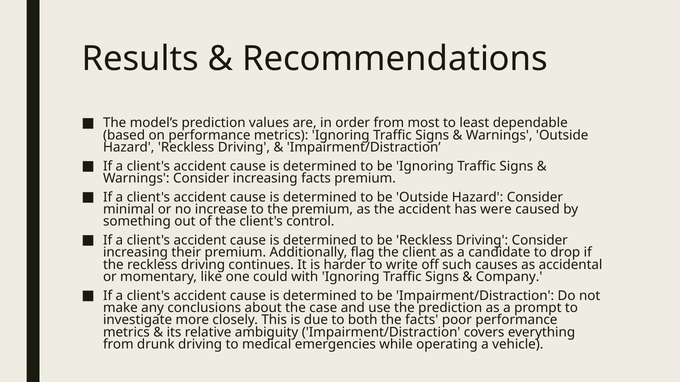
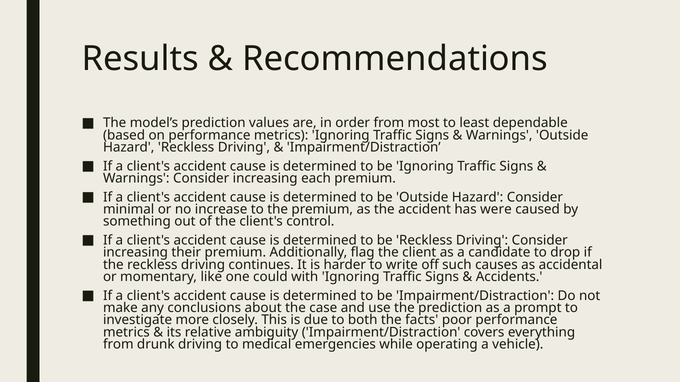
increasing facts: facts -> each (316, 179)
Company: Company -> Accidents (509, 277)
